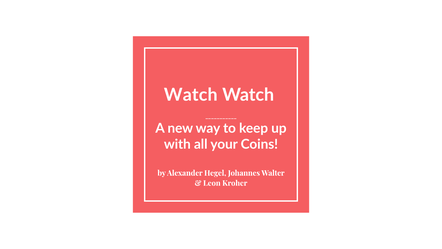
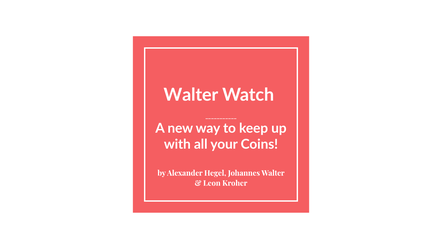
Watch: Watch -> Walter (191, 95)
